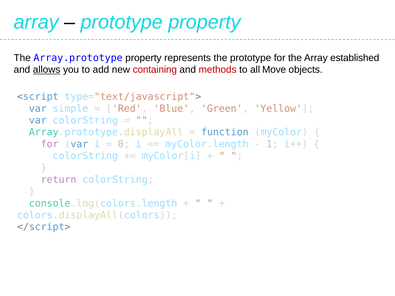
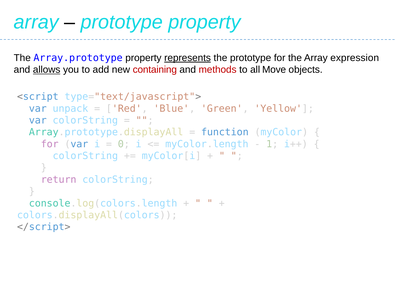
represents underline: none -> present (188, 58)
established: established -> expression (355, 58)
simple: simple -> unpack (70, 109)
